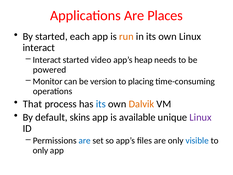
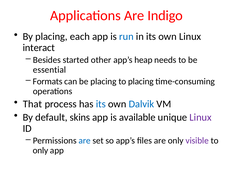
Places: Places -> Indigo (165, 16)
By started: started -> placing (51, 36)
run colour: orange -> blue (126, 36)
Interact: Interact -> Besides (47, 60)
video: video -> other (101, 60)
powered: powered -> essential (50, 70)
Monitor: Monitor -> Formats (48, 81)
be version: version -> placing (103, 81)
Dalvik colour: orange -> blue (141, 104)
visible colour: blue -> purple (197, 140)
